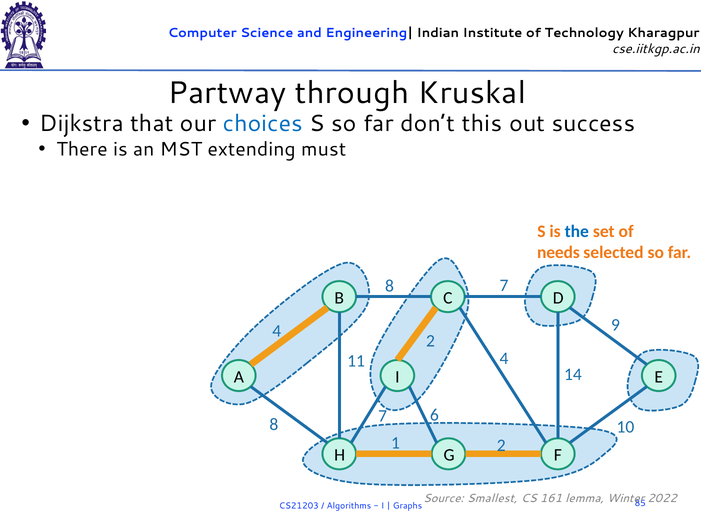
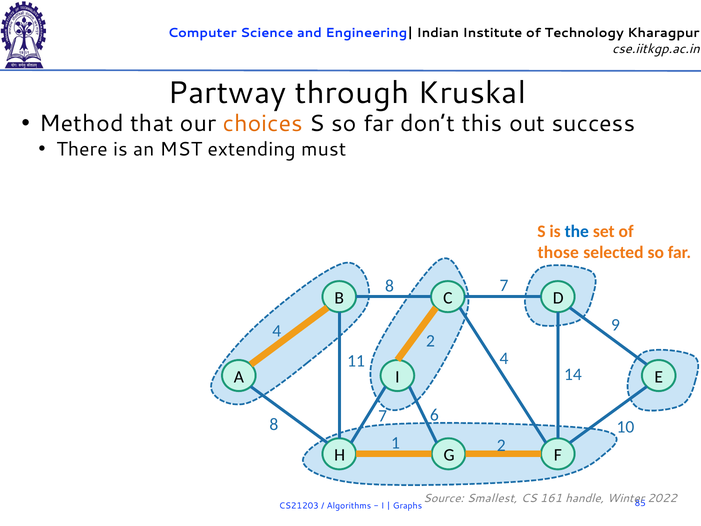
Dijkstra: Dijkstra -> Method (81, 124)
choices colour: blue -> orange (263, 124)
needs: needs -> those (558, 252)
lemma: lemma -> handle (585, 498)
